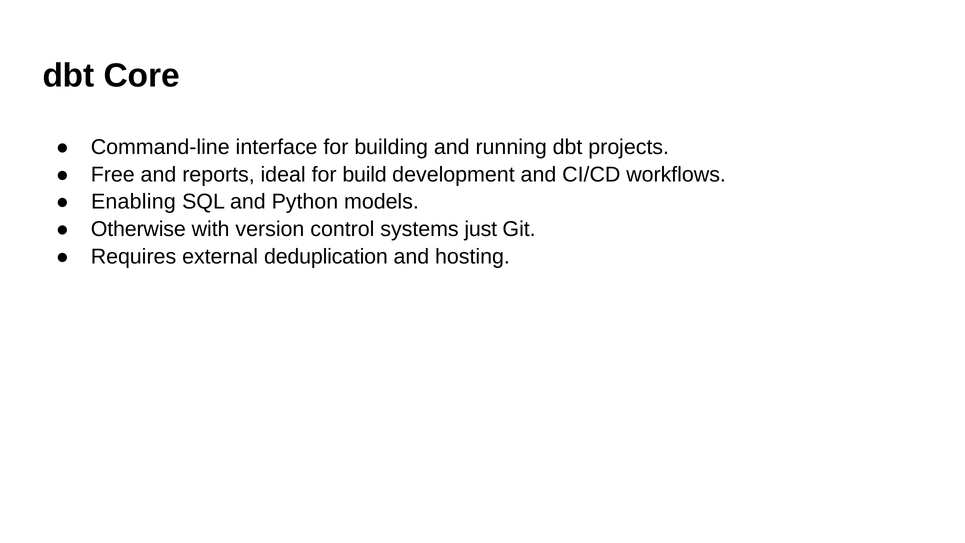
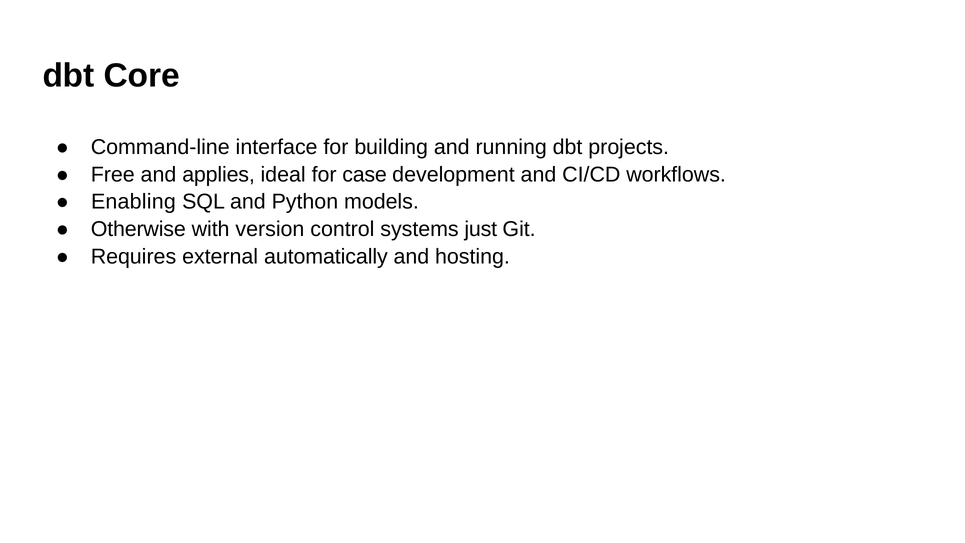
reports: reports -> applies (219, 174)
build: build -> case (365, 174)
deduplication: deduplication -> automatically (326, 257)
